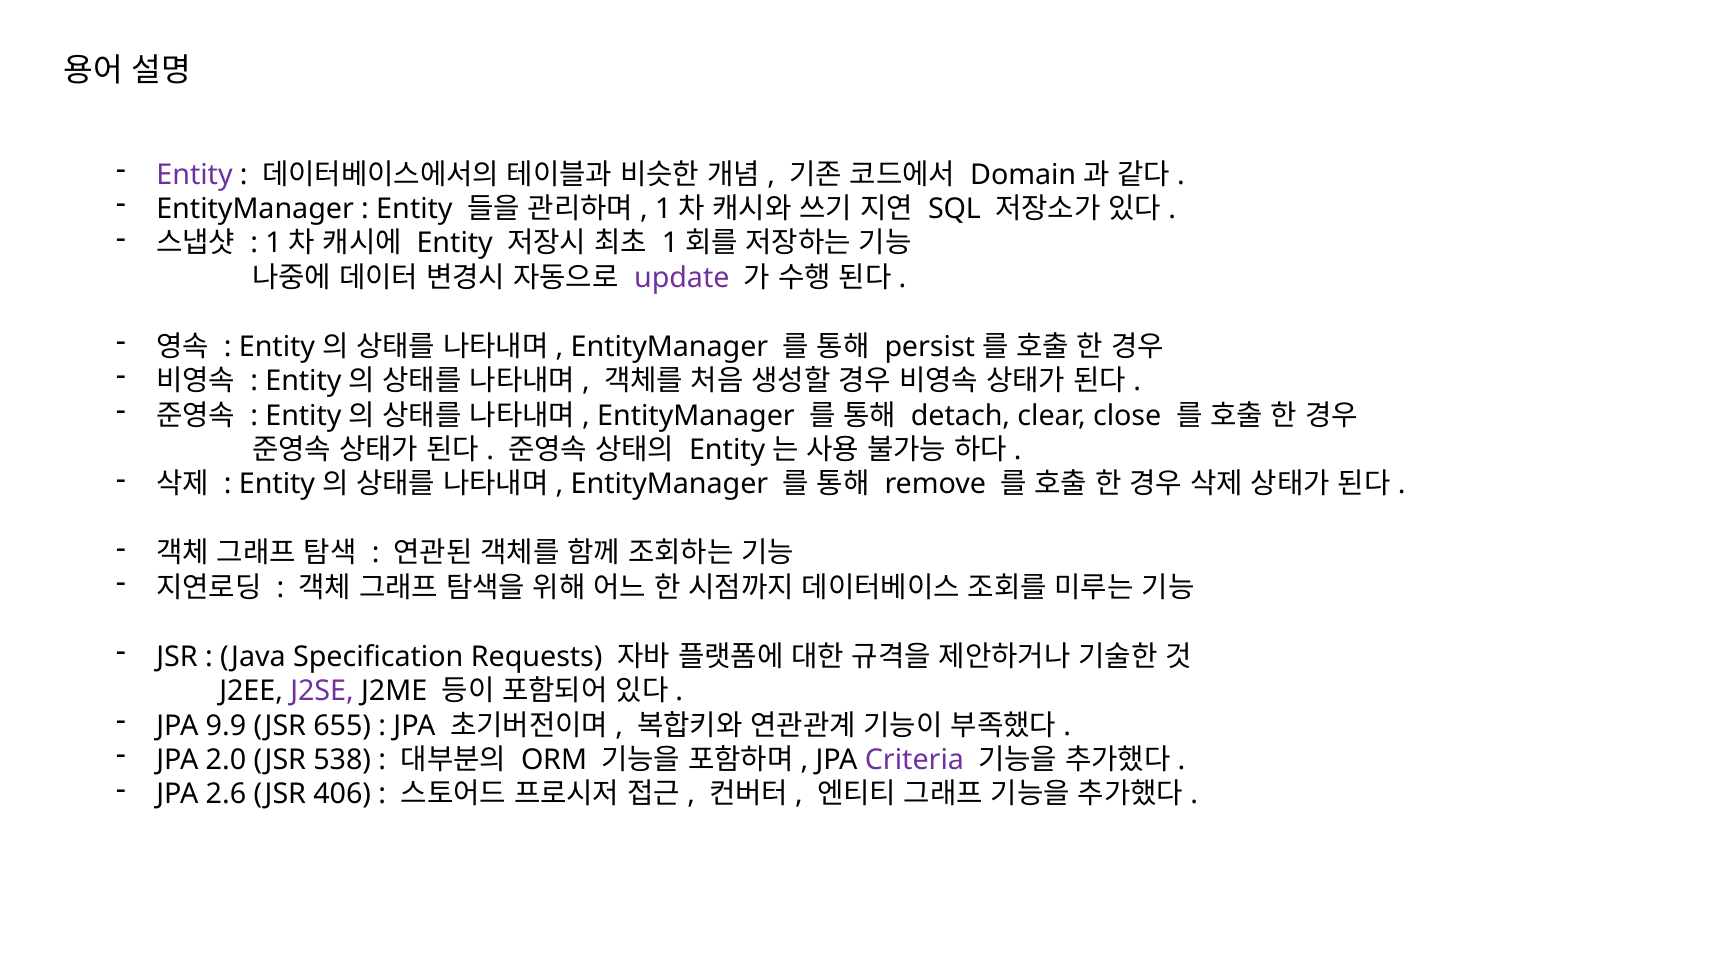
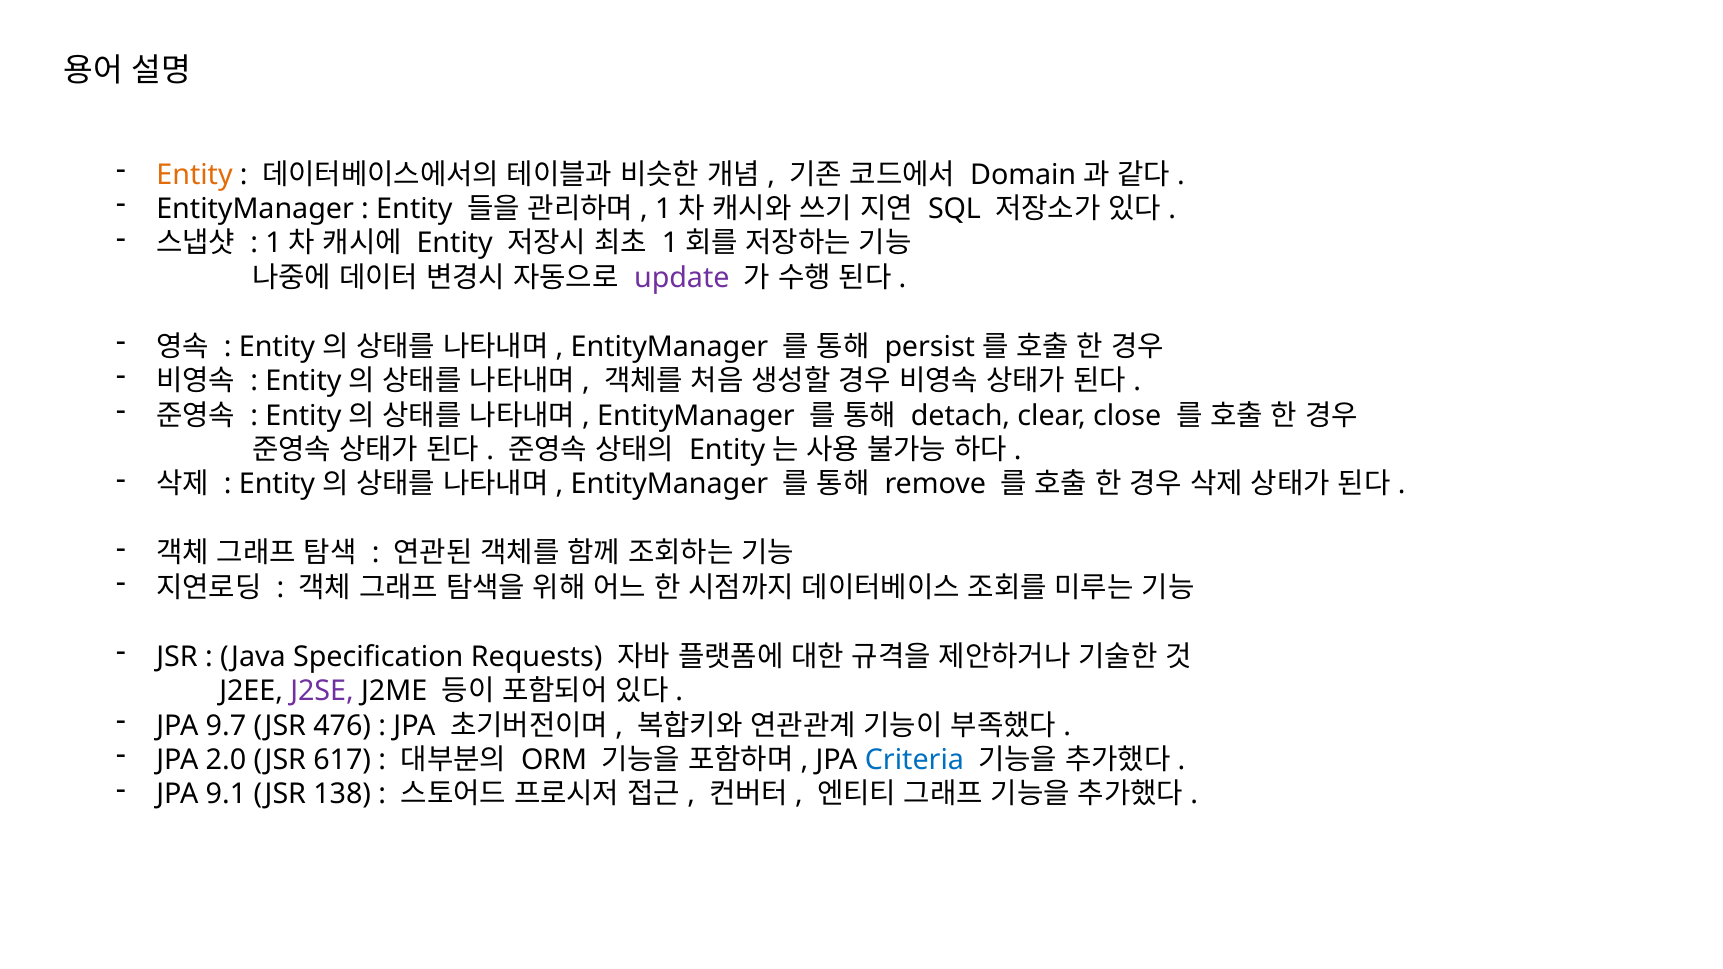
Entity colour: purple -> orange (195, 175)
9.9: 9.9 -> 9.7 (226, 726)
655: 655 -> 476 (342, 726)
538: 538 -> 617 (342, 760)
Criteria colour: purple -> blue (914, 760)
2.6: 2.6 -> 9.1 (226, 795)
406: 406 -> 138 (342, 795)
